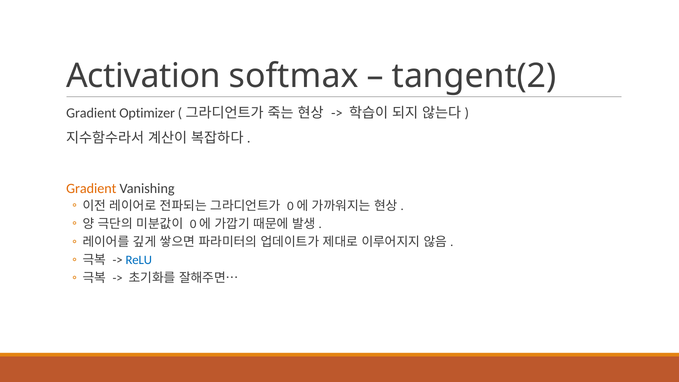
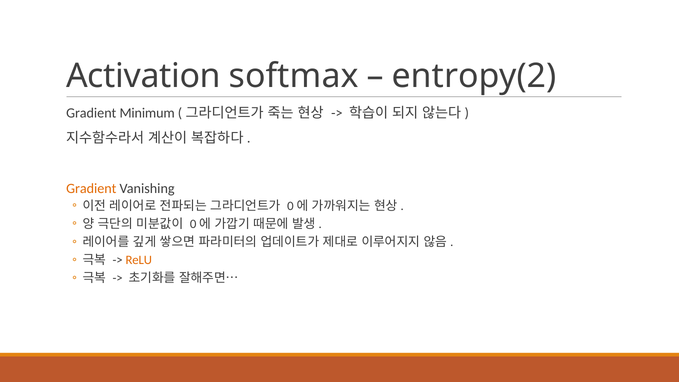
tangent(2: tangent(2 -> entropy(2 (474, 76)
Optimizer: Optimizer -> Minimum (147, 113)
ReLU colour: blue -> orange (139, 260)
